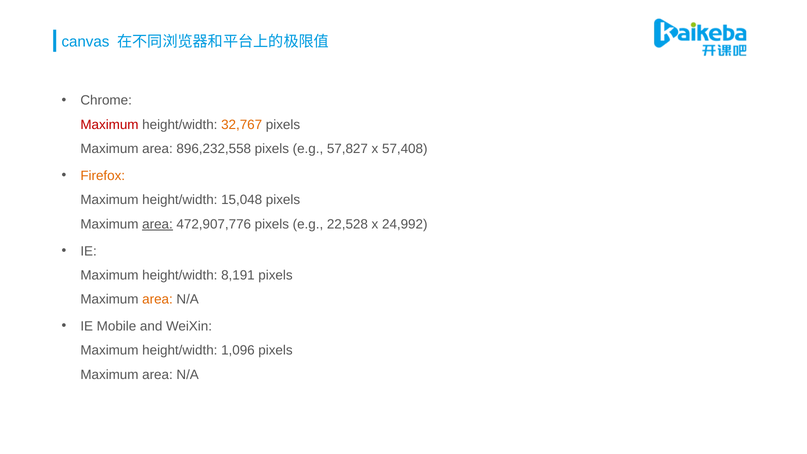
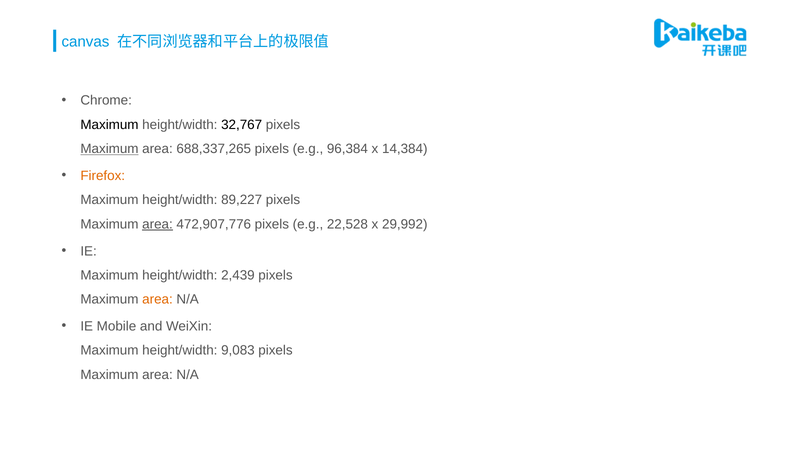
Maximum colour: red -> black (109, 125)
32,767 colour: orange -> black (242, 125)
Maximum underline: none -> present (109, 149)
896,232,558: 896,232,558 -> 688,337,265 (214, 149)
57,827: 57,827 -> 96,384 (347, 149)
57,408: 57,408 -> 14,384 (405, 149)
15,048: 15,048 -> 89,227 (242, 200)
24,992: 24,992 -> 29,992 (405, 224)
8,191: 8,191 -> 2,439 (238, 275)
1,096: 1,096 -> 9,083 (238, 350)
